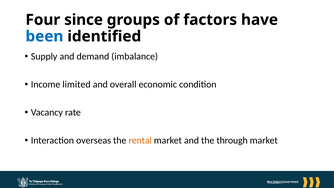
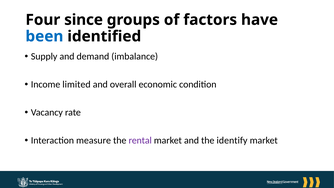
overseas: overseas -> measure (94, 140)
rental colour: orange -> purple (140, 140)
through: through -> identify (232, 140)
